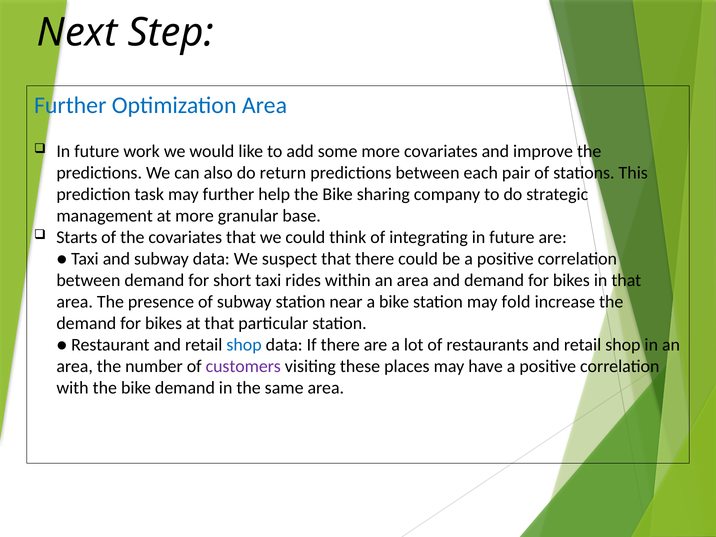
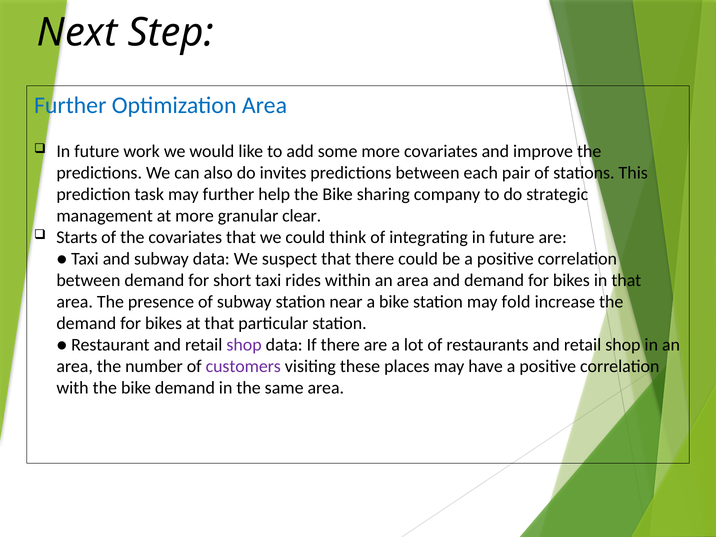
return: return -> invites (283, 173)
base: base -> clear (302, 216)
shop colour: blue -> purple (244, 345)
